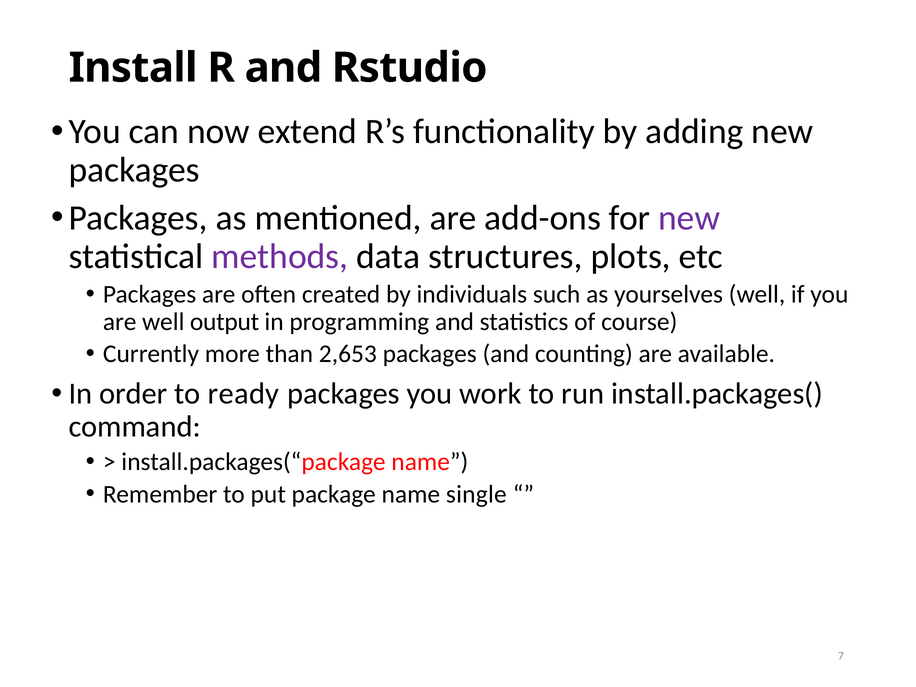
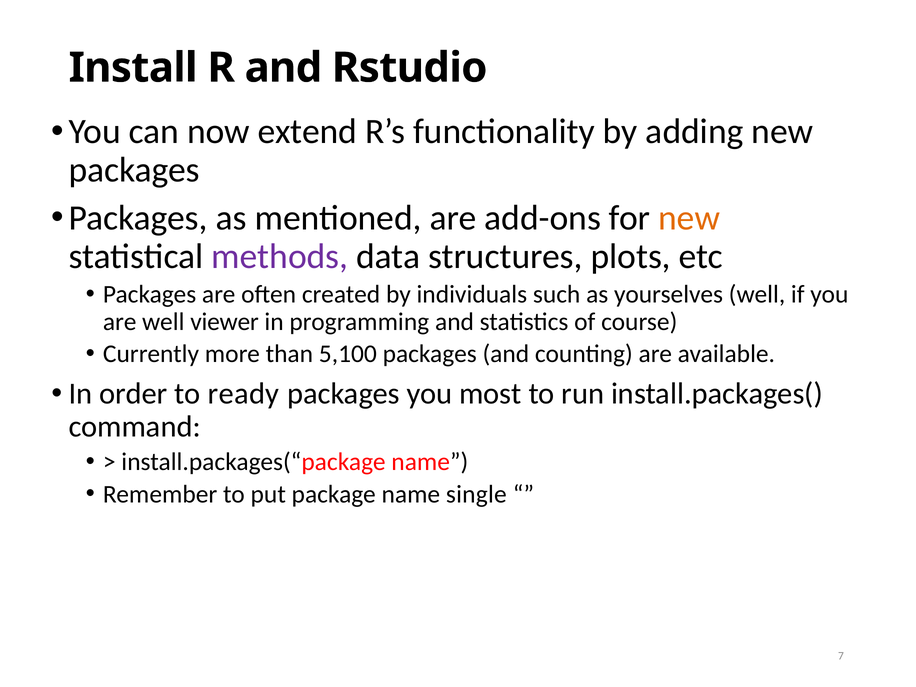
new colour: purple -> orange (689, 218)
output: output -> viewer (225, 322)
2,653: 2,653 -> 5,100 (348, 354)
work: work -> most (490, 394)
